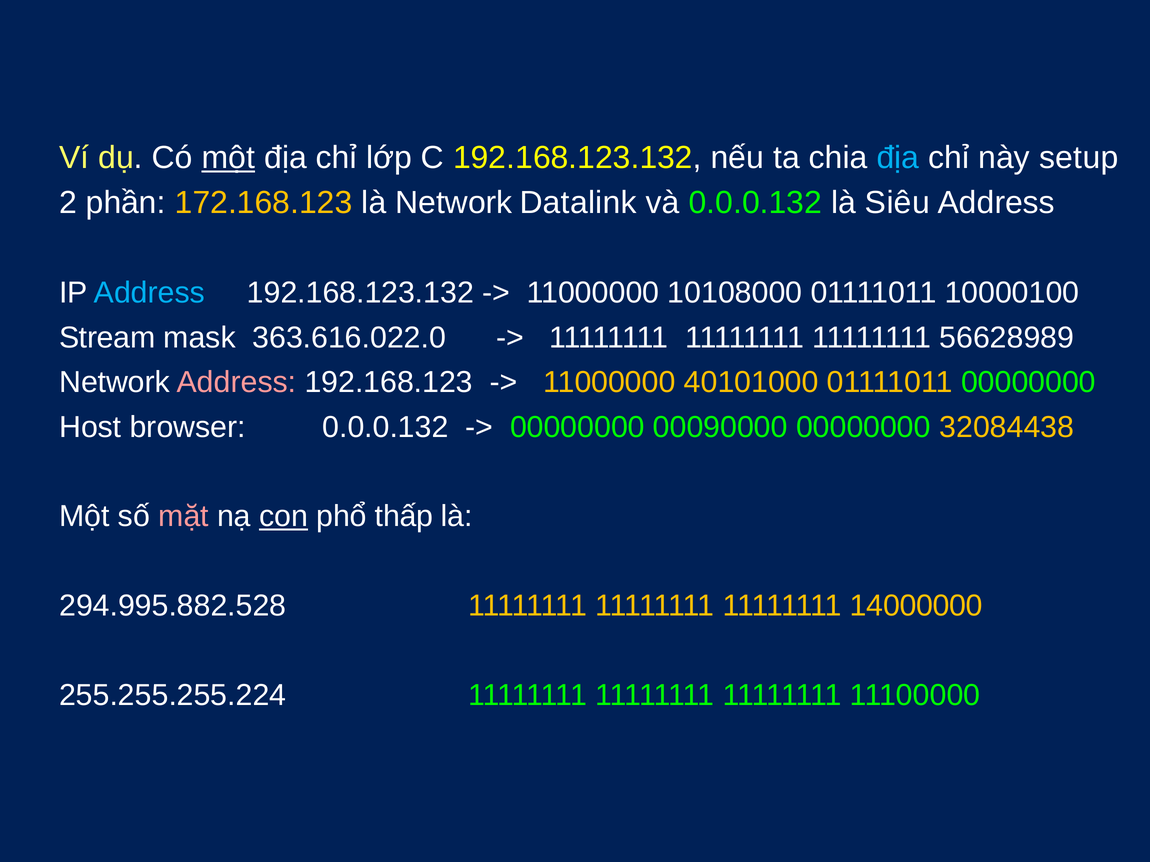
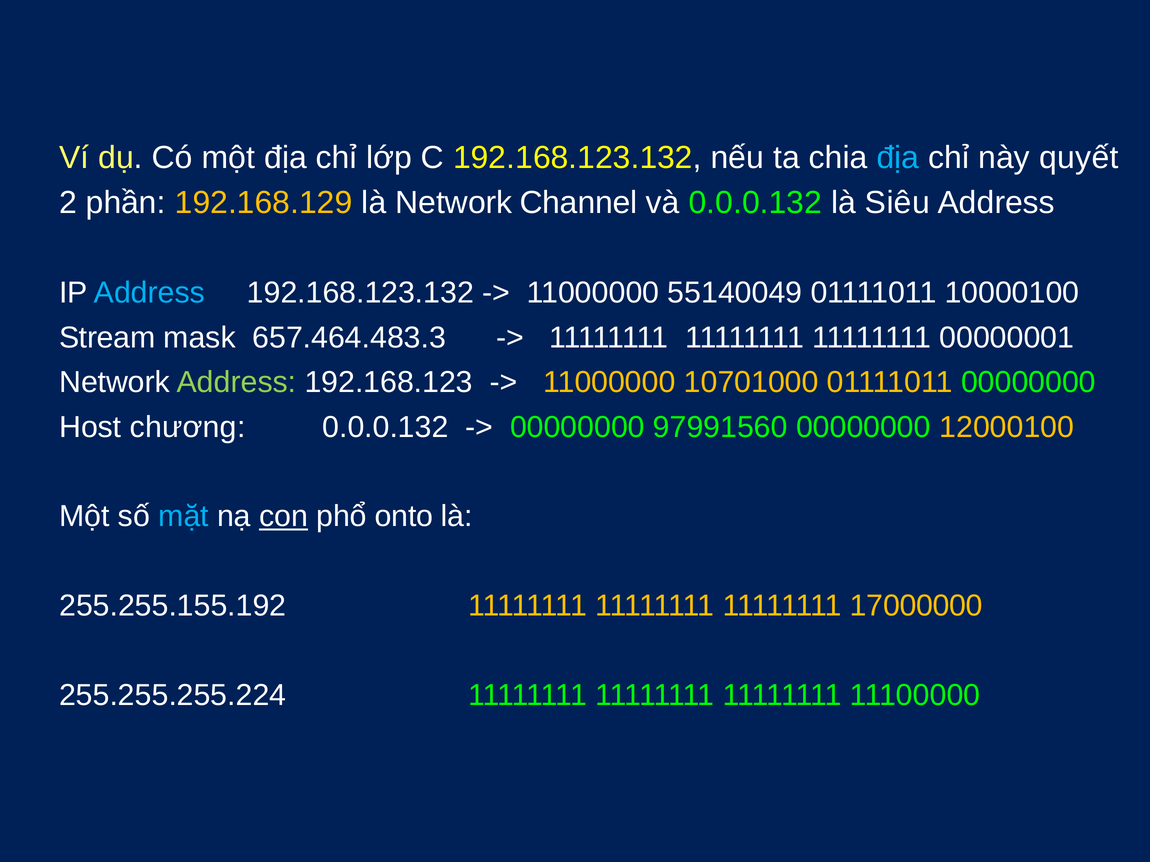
một underline: present -> none (228, 158)
setup: setup -> quyết (1079, 158)
172.168.123: 172.168.123 -> 192.168.129 (264, 203)
Datalink: Datalink -> Channel (578, 203)
10108000: 10108000 -> 55140049 (735, 293)
363.616.022.0: 363.616.022.0 -> 657.464.483.3 (349, 338)
56628989: 56628989 -> 00000001 (1007, 338)
Address colour: pink -> light green (237, 383)
40101000: 40101000 -> 10701000 (751, 383)
browser: browser -> chương (188, 427)
00090000: 00090000 -> 97991560 (720, 427)
32084438: 32084438 -> 12000100 (1007, 427)
mặt colour: pink -> light blue (184, 517)
thấp: thấp -> onto (404, 517)
294.995.882.528: 294.995.882.528 -> 255.255.155.192 (173, 606)
14000000: 14000000 -> 17000000 (916, 606)
